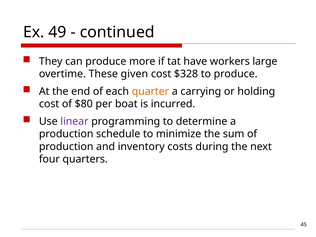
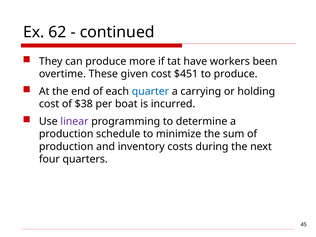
49: 49 -> 62 (57, 32)
large: large -> been (265, 61)
$328: $328 -> $451 (186, 74)
quarter colour: orange -> blue (150, 91)
$80: $80 -> $38 (84, 104)
